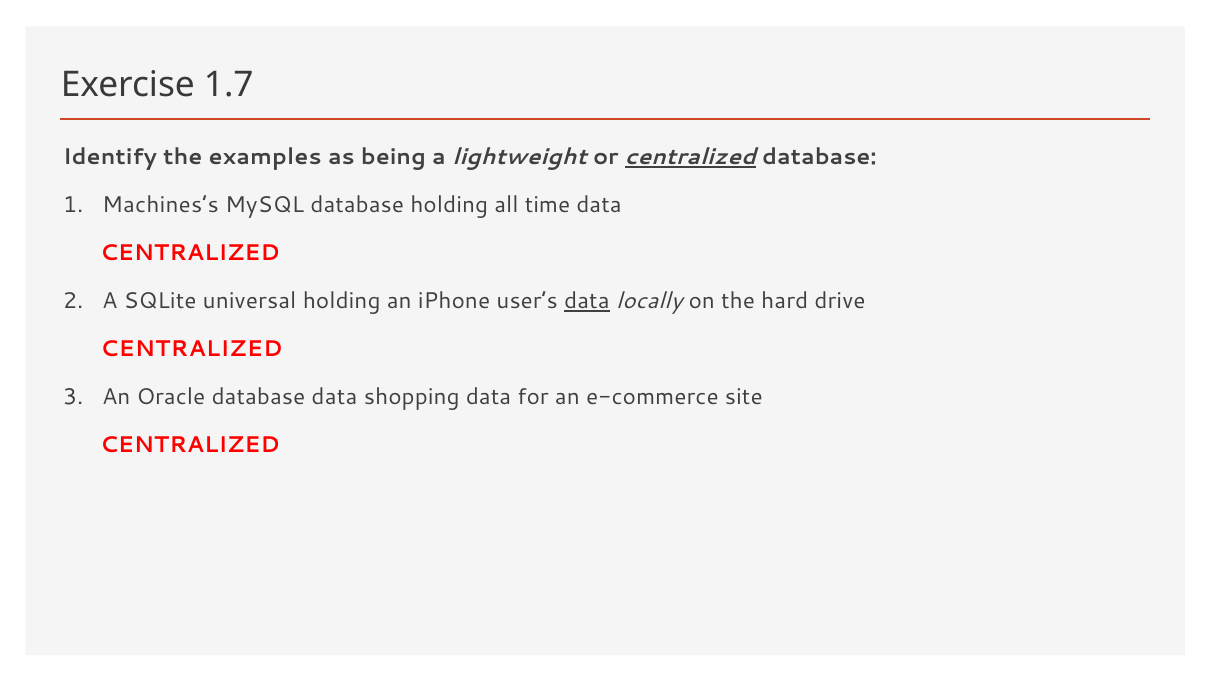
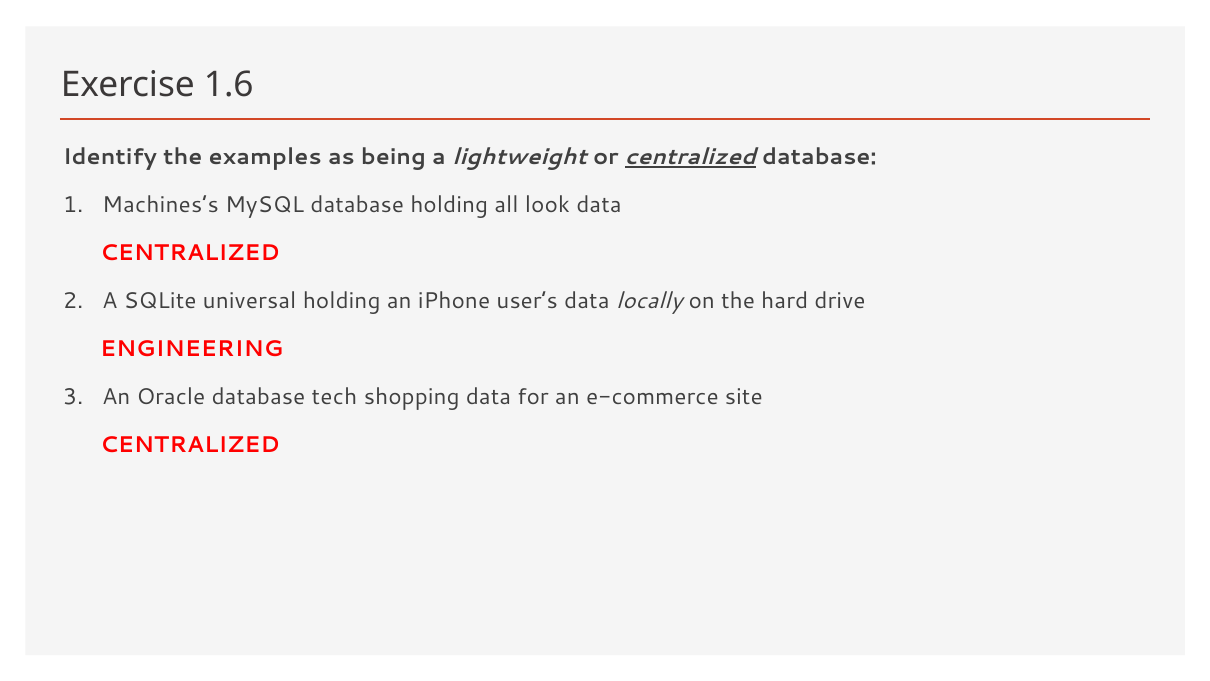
1.7: 1.7 -> 1.6 (229, 85)
time: time -> look (547, 205)
data underline: present -> none (587, 301)
CENTRALIZED: CENTRALIZED -> ENGINEERING (192, 349)
database data: data -> tech (335, 397)
